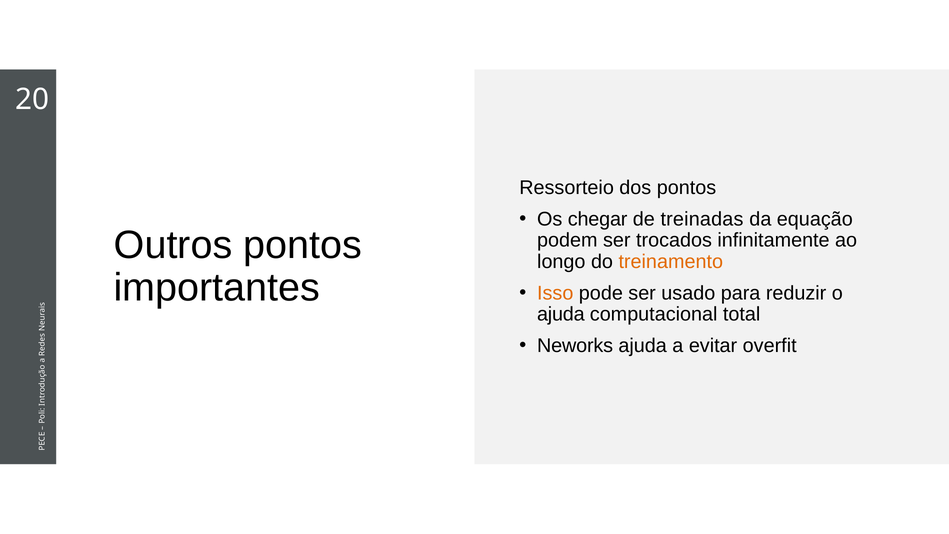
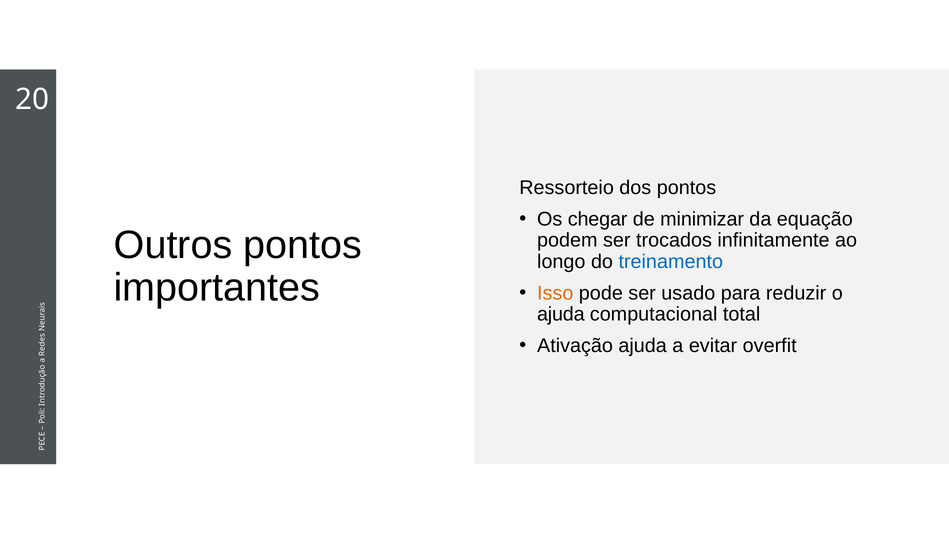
treinadas: treinadas -> minimizar (702, 219)
treinamento colour: orange -> blue (671, 262)
Neworks: Neworks -> Ativação (575, 346)
